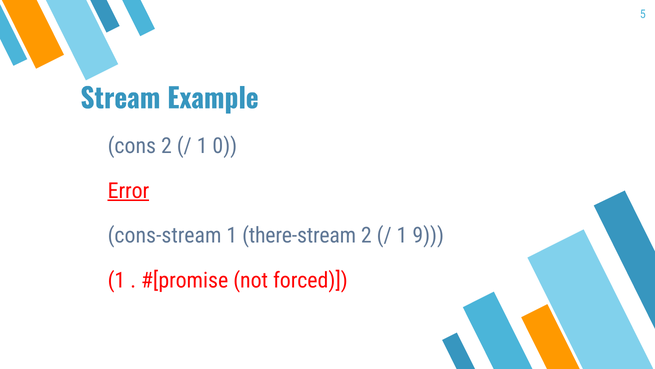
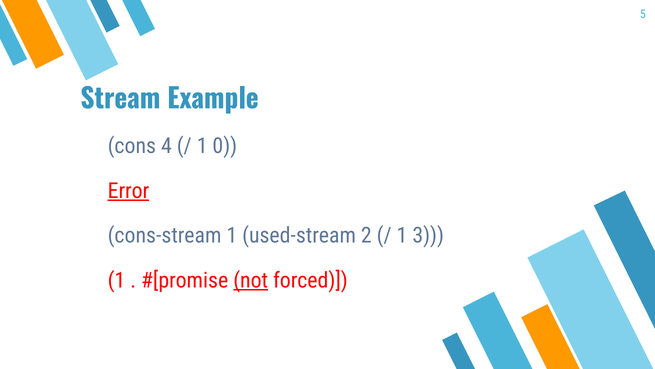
cons 2: 2 -> 4 (166, 146)
there-stream: there-stream -> used-stream (299, 235)
9: 9 -> 3 (428, 235)
not underline: none -> present (251, 280)
